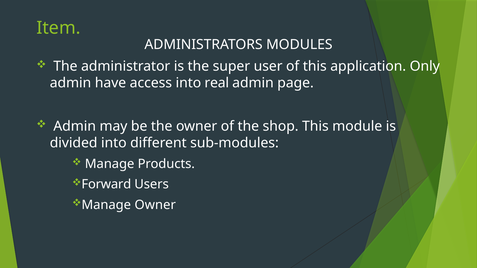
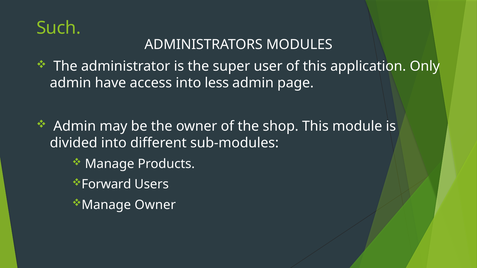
Item: Item -> Such (59, 28)
real: real -> less (217, 83)
